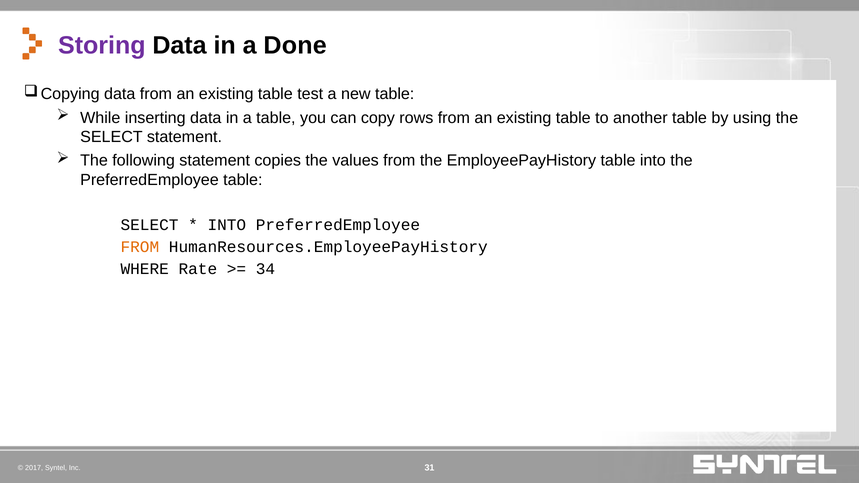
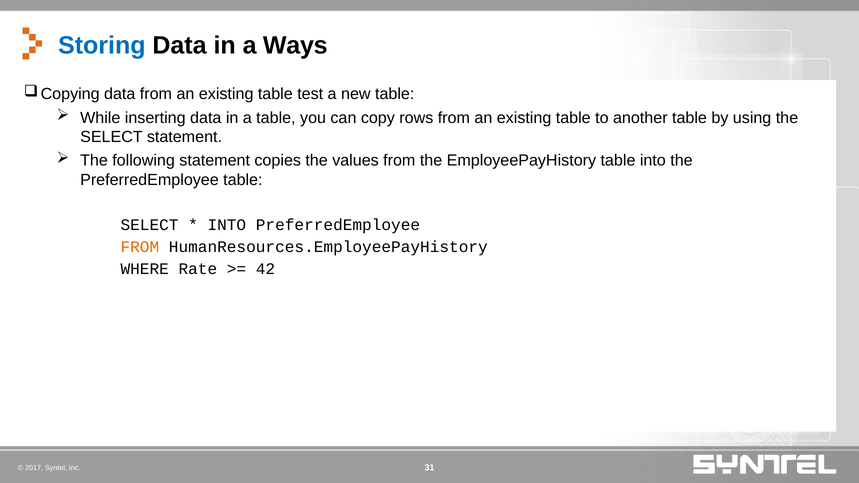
Storing colour: purple -> blue (102, 45)
Done: Done -> Ways (295, 45)
34: 34 -> 42 (265, 269)
